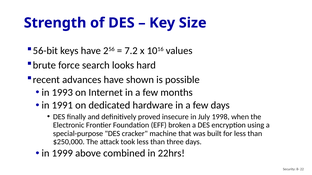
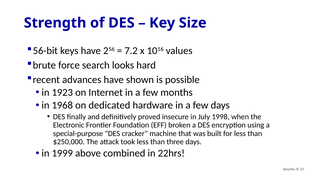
1993: 1993 -> 1923 (62, 93)
1991: 1991 -> 1968 (62, 106)
